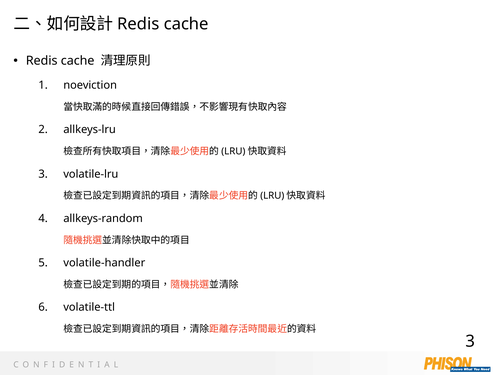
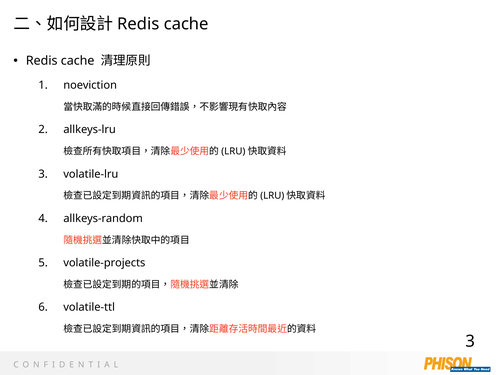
volatile-handler: volatile-handler -> volatile-projects (104, 262)
